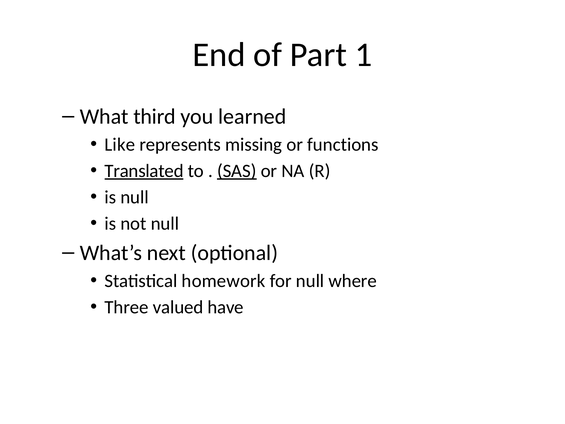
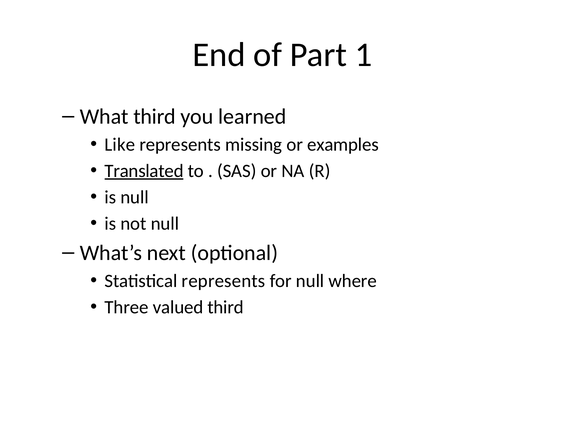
functions: functions -> examples (343, 144)
SAS underline: present -> none (237, 171)
Statistical homework: homework -> represents (223, 281)
valued have: have -> third (226, 307)
